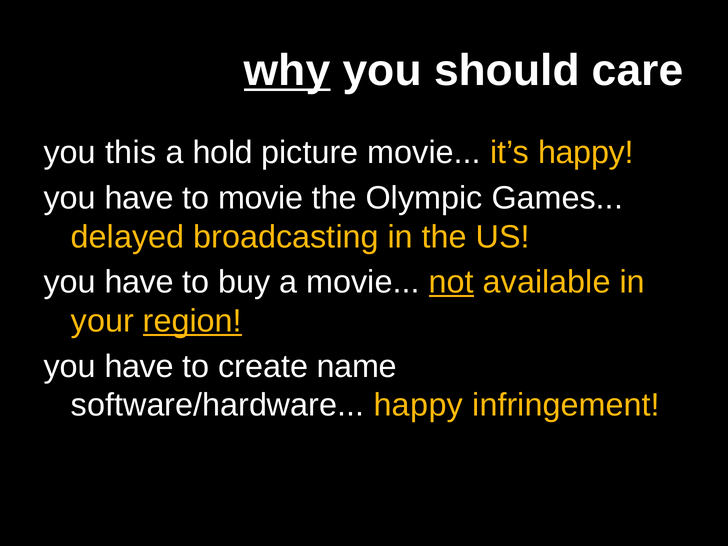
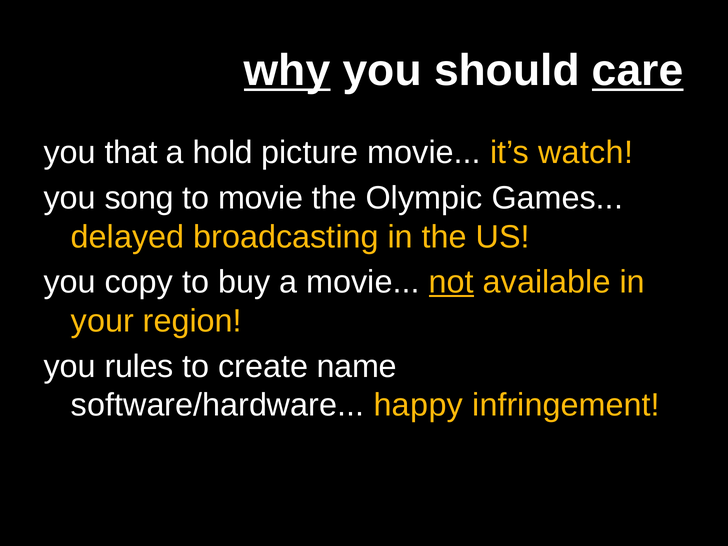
care underline: none -> present (638, 70)
this: this -> that (131, 153)
it’s happy: happy -> watch (586, 153)
have: have -> song (139, 198)
have: have -> copy (139, 282)
region underline: present -> none (192, 321)
have: have -> rules (139, 366)
